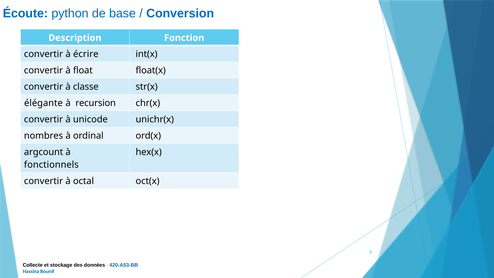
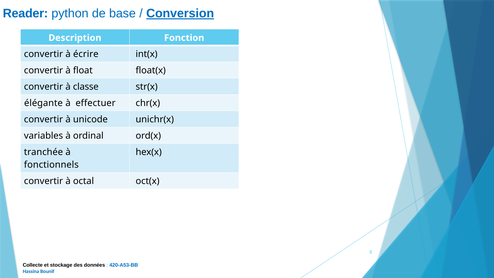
Écoute: Écoute -> Reader (25, 13)
Conversion underline: none -> present (180, 13)
recursion: recursion -> effectuer (96, 103)
nombres: nombres -> variables (44, 136)
argcount: argcount -> tranchée (43, 152)
